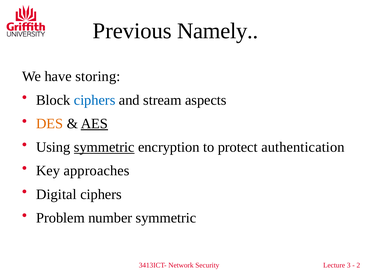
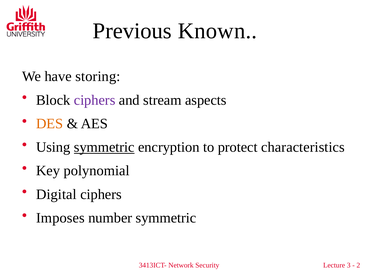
Namely: Namely -> Known (217, 31)
ciphers colour: blue -> purple (95, 100)
AES underline: present -> none (94, 124)
authentication: authentication -> characteristics (303, 147)
approaches: approaches -> polynomial (97, 171)
Problem: Problem -> Imposes (60, 218)
